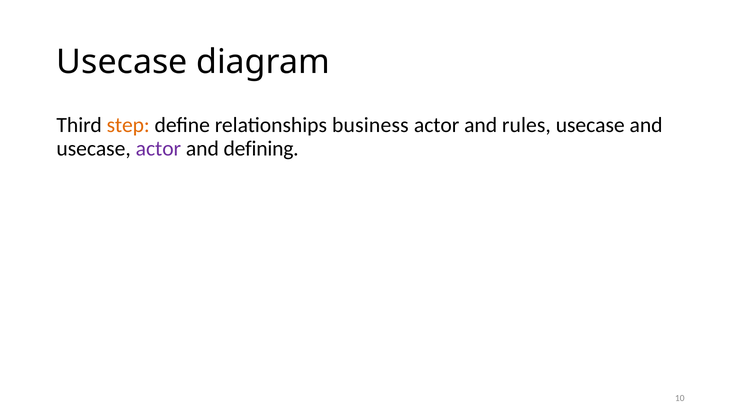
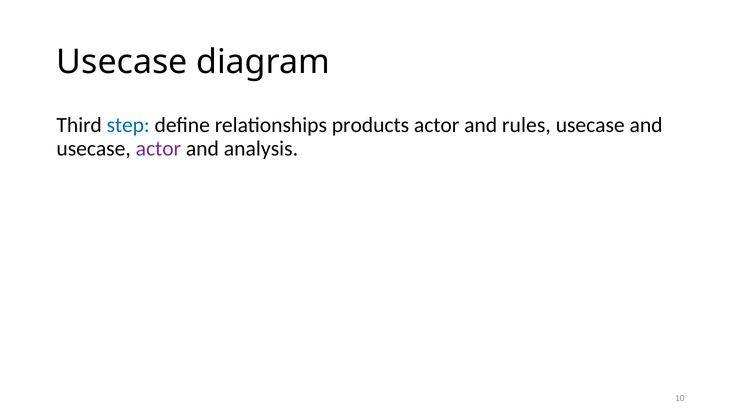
step colour: orange -> blue (128, 125)
business: business -> products (370, 125)
defining: defining -> analysis (261, 149)
